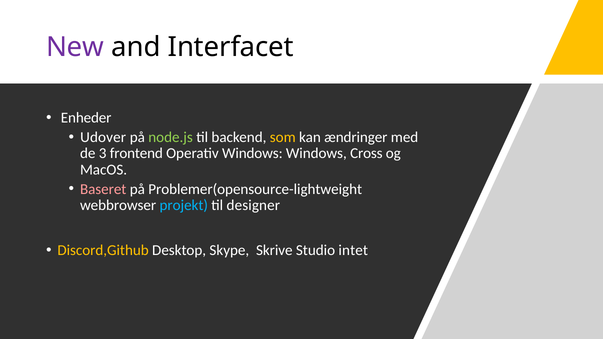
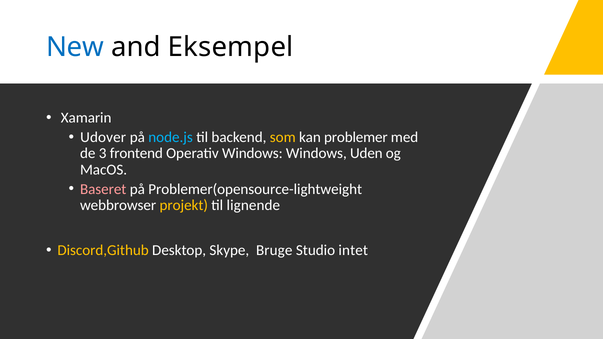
New colour: purple -> blue (75, 47)
Interfacet: Interfacet -> Eksempel (231, 47)
Enheder: Enheder -> Xamarin (86, 118)
node.js colour: light green -> light blue (171, 137)
ændringer: ændringer -> problemer (356, 137)
Cross: Cross -> Uden (366, 154)
projekt colour: light blue -> yellow (184, 205)
designer: designer -> lignende (253, 205)
Skrive: Skrive -> Bruge (274, 251)
